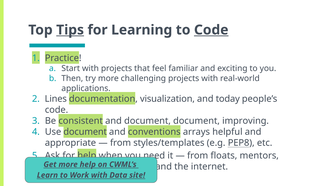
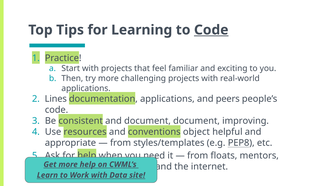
Tips underline: present -> none (70, 30)
documentation visualization: visualization -> applications (167, 99)
today: today -> peers (228, 99)
Use document: document -> resources (85, 132)
arrays: arrays -> object (196, 132)
